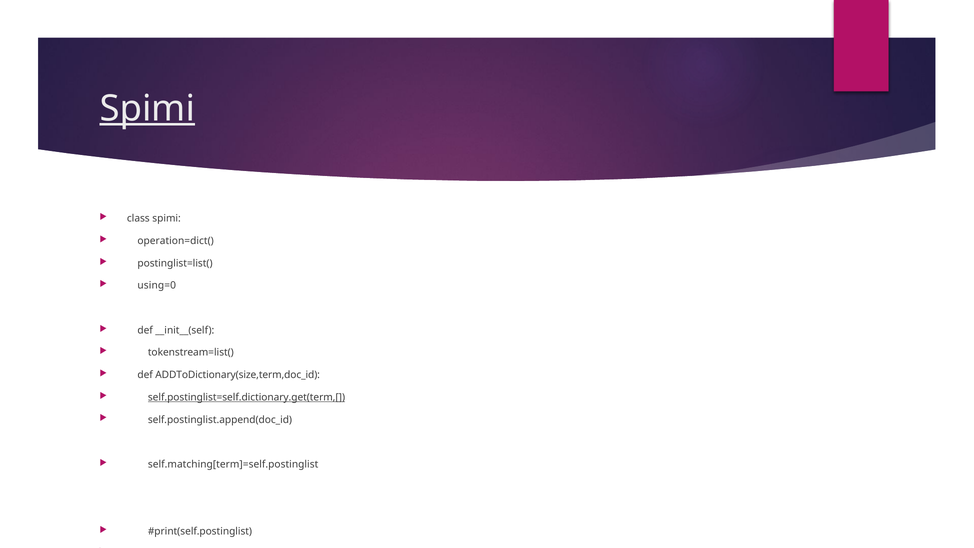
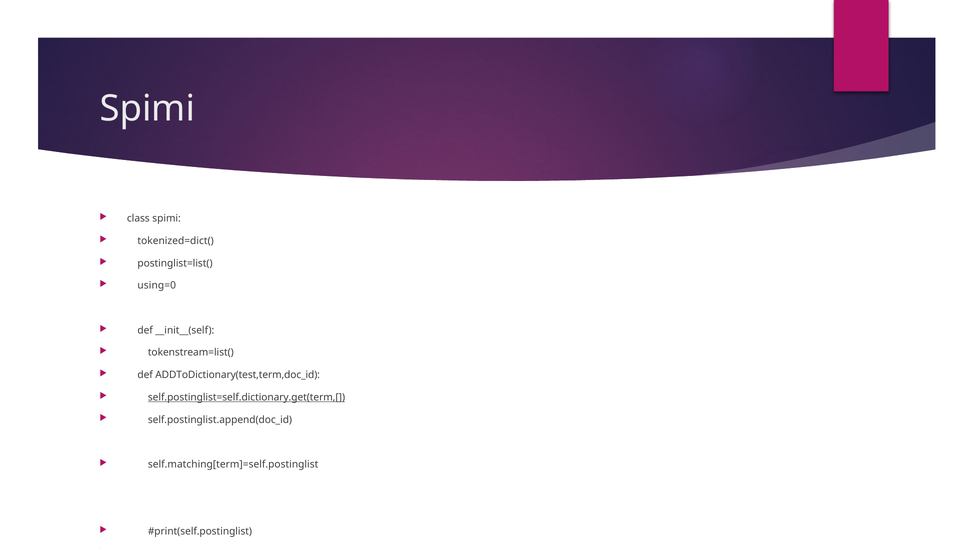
Spimi underline: present -> none (147, 109)
operation=dict(: operation=dict( -> tokenized=dict( (176, 241)
ADDToDictionary(size,term,doc_id: ADDToDictionary(size,term,doc_id -> ADDToDictionary(test,term,doc_id (238, 375)
